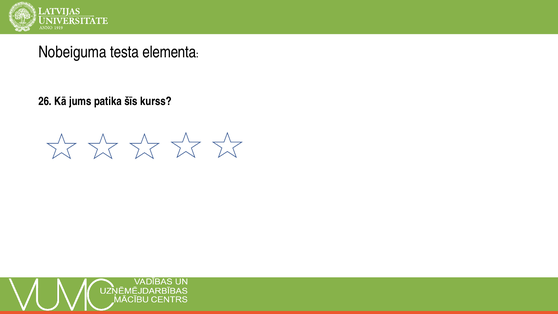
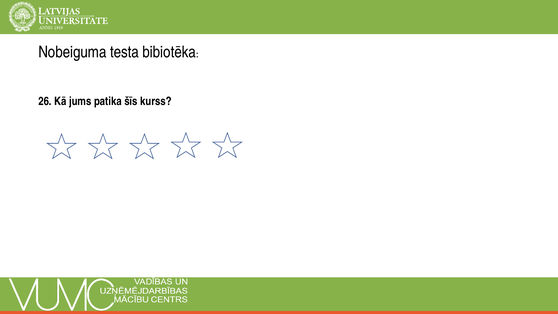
elementa: elementa -> bibiotēka (169, 52)
